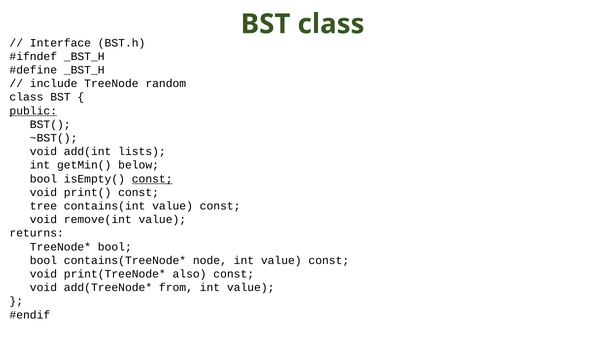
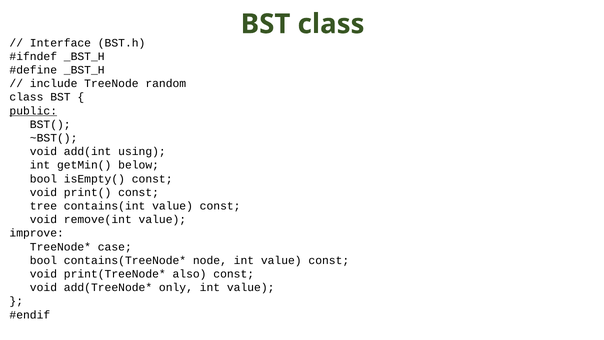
lists: lists -> using (142, 151)
const underline: present -> none (152, 179)
returns: returns -> improve (37, 233)
bool: bool -> case (115, 247)
from: from -> only (176, 287)
